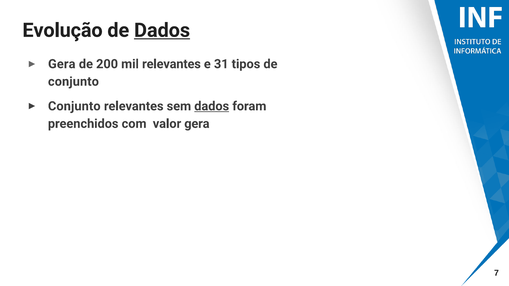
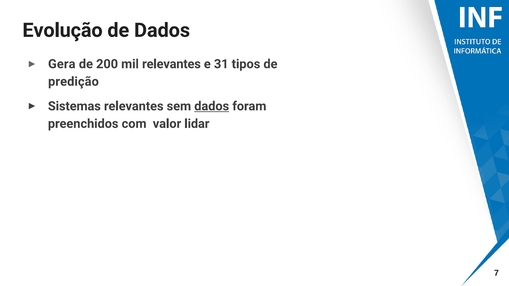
Dados underline: present -> none (162, 30)
conjunto: conjunto -> predição (73, 82)
Conjunto: Conjunto -> Sistemas (74, 106)
valor gera: gera -> lidar (197, 124)
